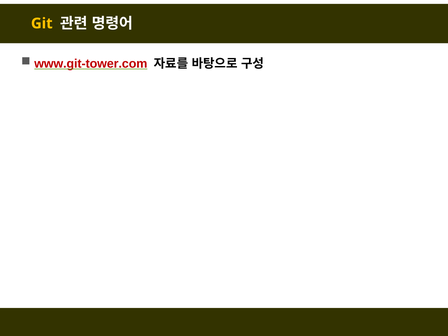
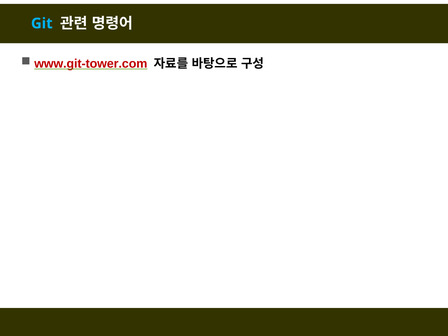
Git colour: yellow -> light blue (42, 23)
